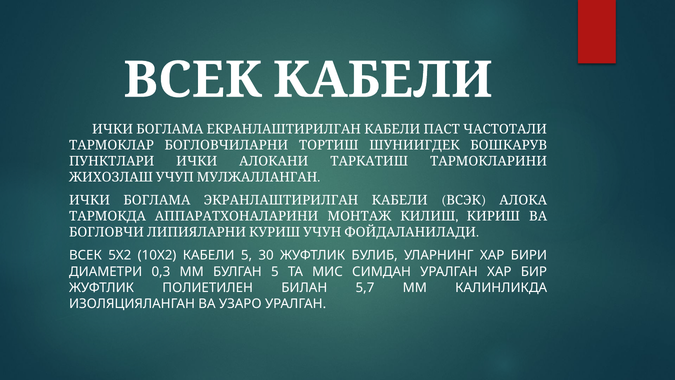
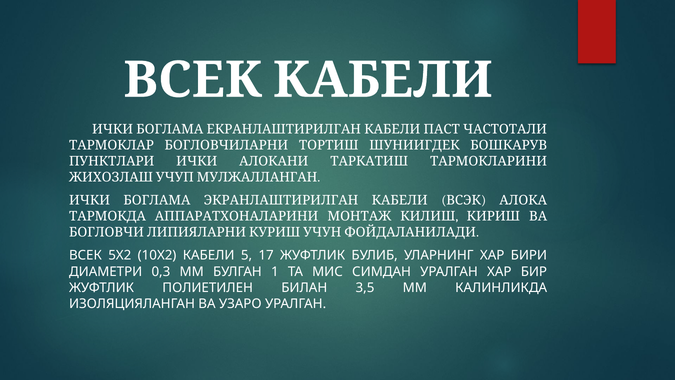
30: 30 -> 17 (266, 255)
БУЛГАН 5: 5 -> 1 (275, 271)
5,7: 5,7 -> 3,5 (365, 287)
